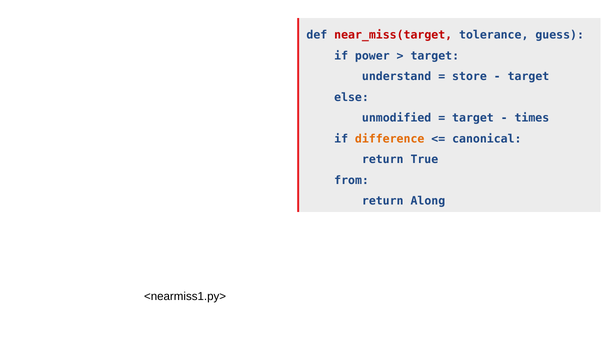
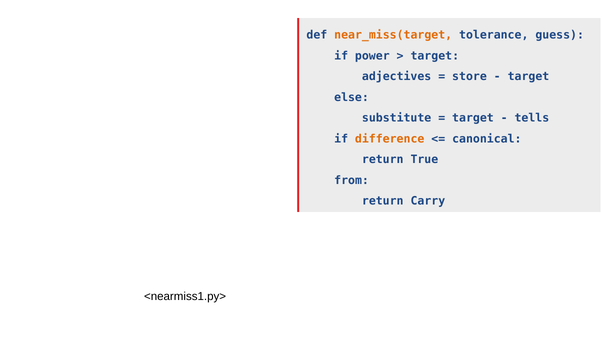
near_miss(target colour: red -> orange (393, 35)
understand: understand -> adjectives (397, 77)
unmodified: unmodified -> substitute (397, 118)
times: times -> tells (532, 118)
Along: Along -> Carry (428, 201)
